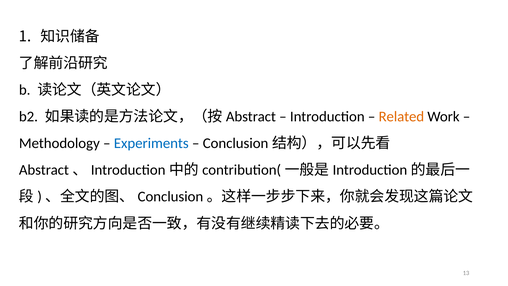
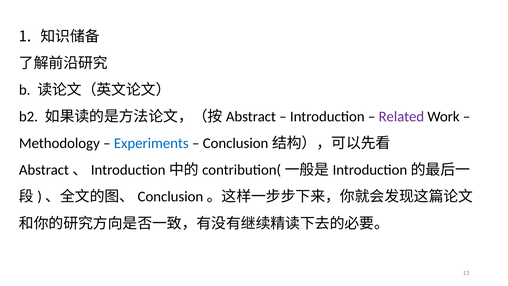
Related colour: orange -> purple (401, 117)
